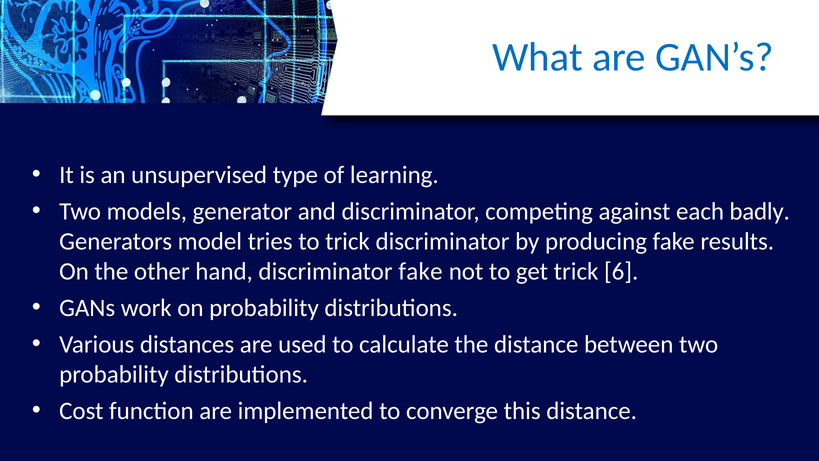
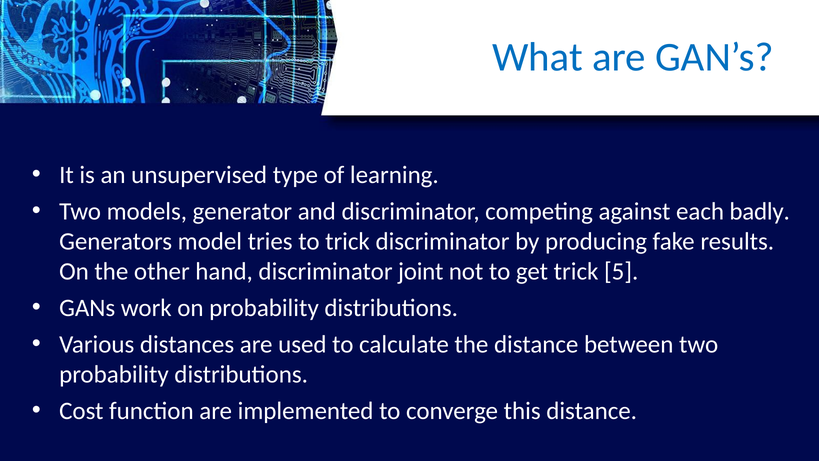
discriminator fake: fake -> joint (421, 271)
6: 6 -> 5 (621, 271)
